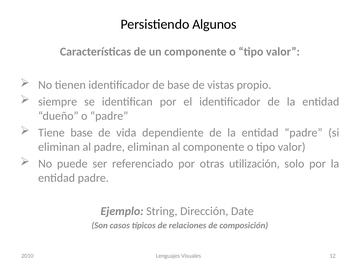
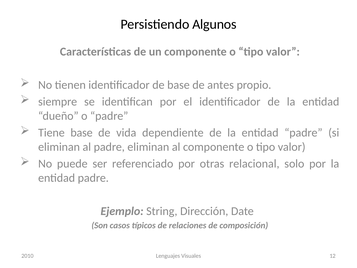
vistas: vistas -> antes (221, 85)
utilización: utilización -> relacional (254, 163)
